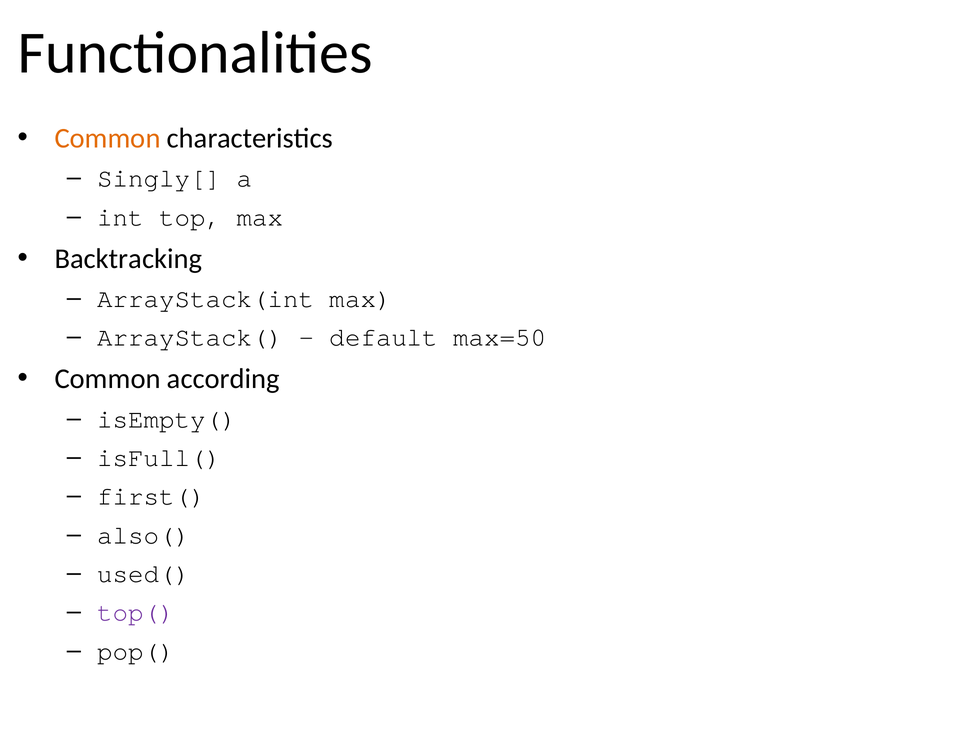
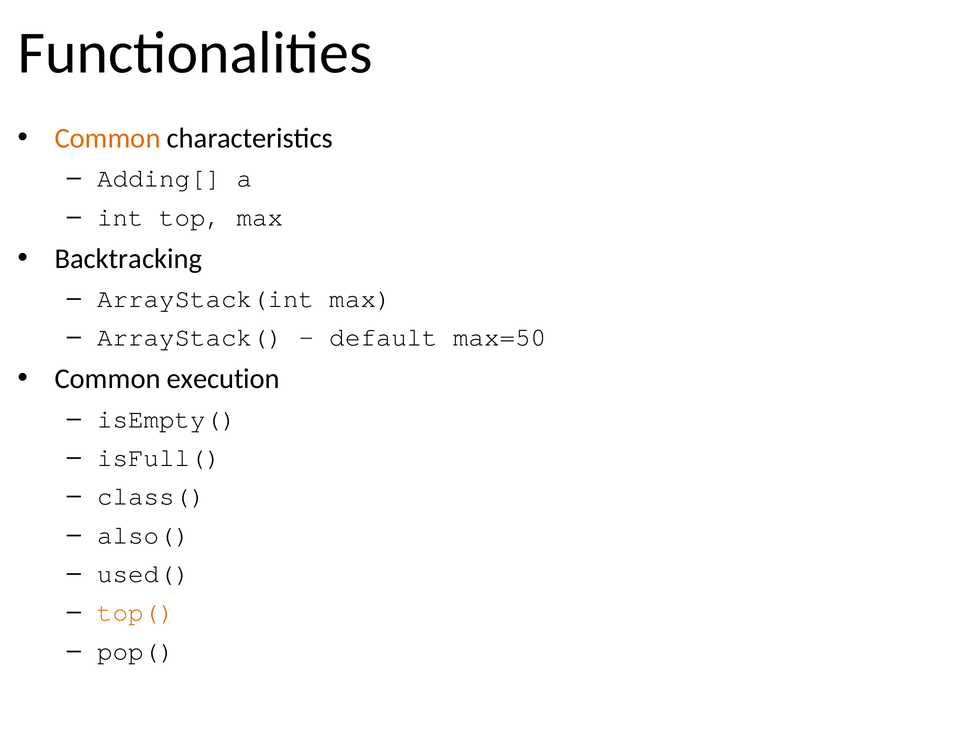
Singly[: Singly[ -> Adding[ (159, 178)
according: according -> execution (223, 379)
first(: first( -> class( (152, 496)
top( colour: purple -> orange (136, 612)
